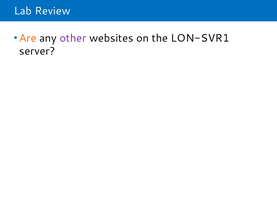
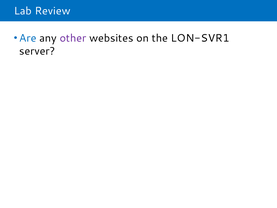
Are colour: orange -> blue (28, 38)
